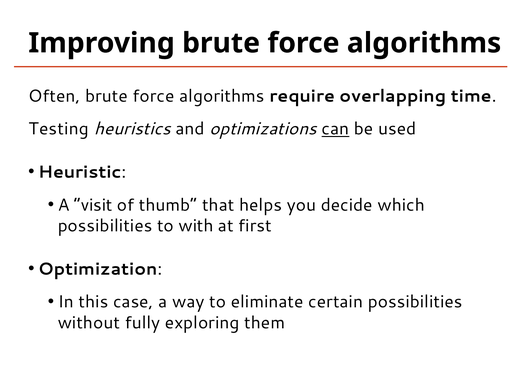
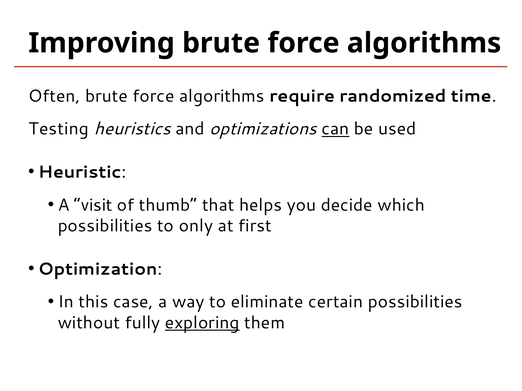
overlapping: overlapping -> randomized (393, 96)
with: with -> only (196, 226)
exploring underline: none -> present (202, 323)
